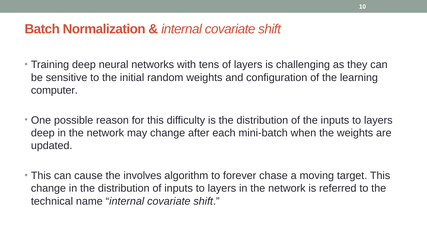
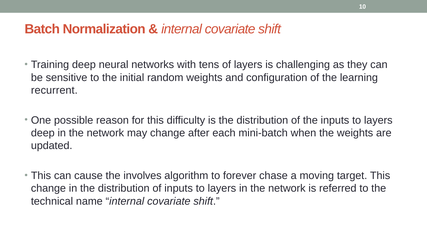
computer: computer -> recurrent (54, 90)
